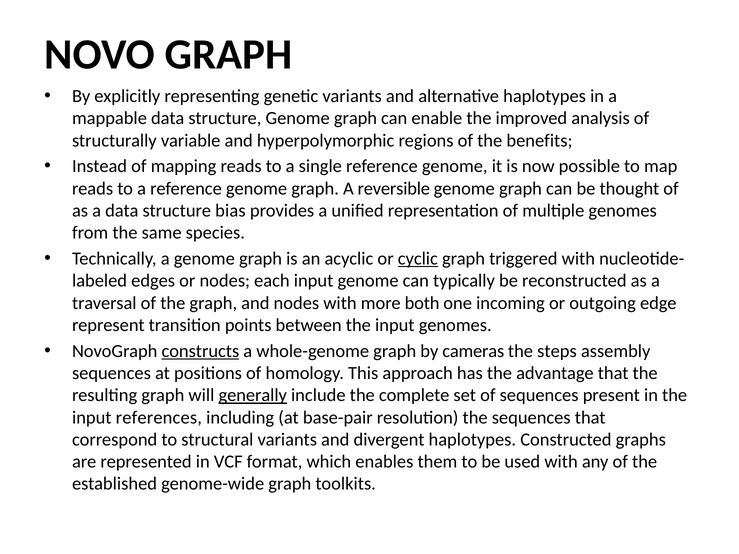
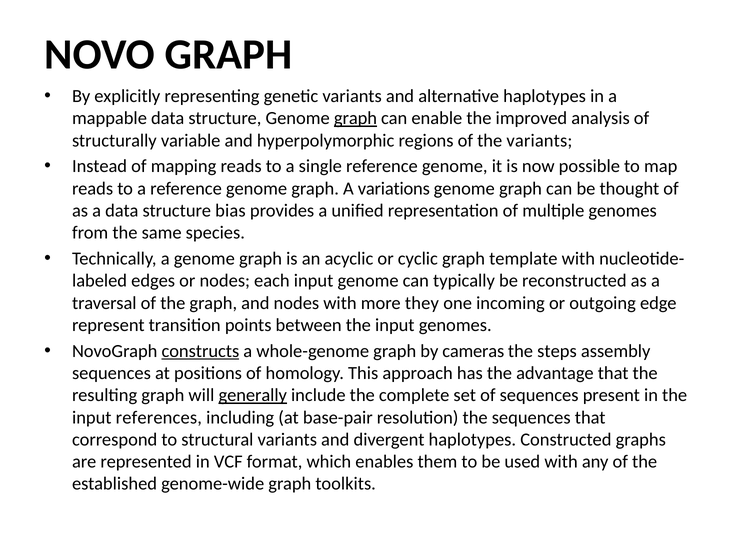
graph underline: none -> present (355, 118)
the benefits: benefits -> variants (539, 140)
reversible: reversible -> variations (394, 189)
cyclic underline: present -> none (418, 259)
triggered: triggered -> template (523, 259)
both: both -> they (422, 303)
